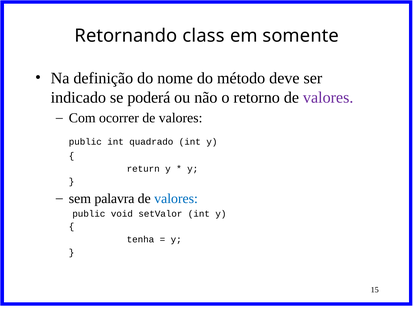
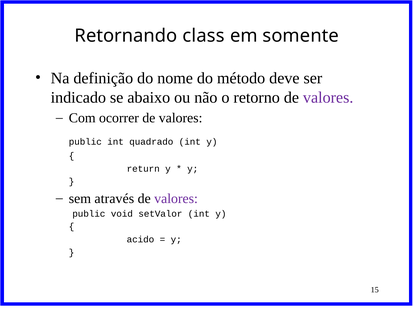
poderá: poderá -> abaixo (149, 98)
palavra: palavra -> através (114, 199)
valores colour: blue -> purple (176, 199)
tenha: tenha -> acido (140, 240)
